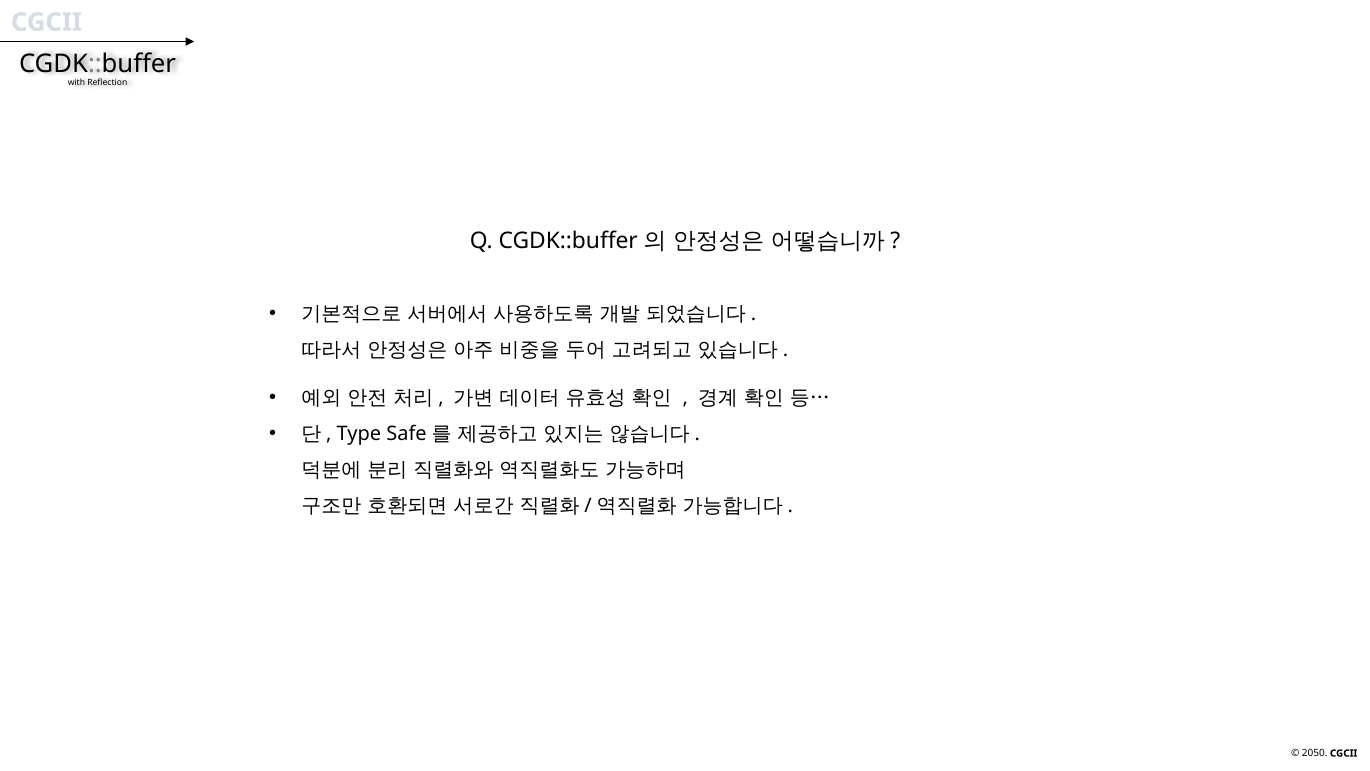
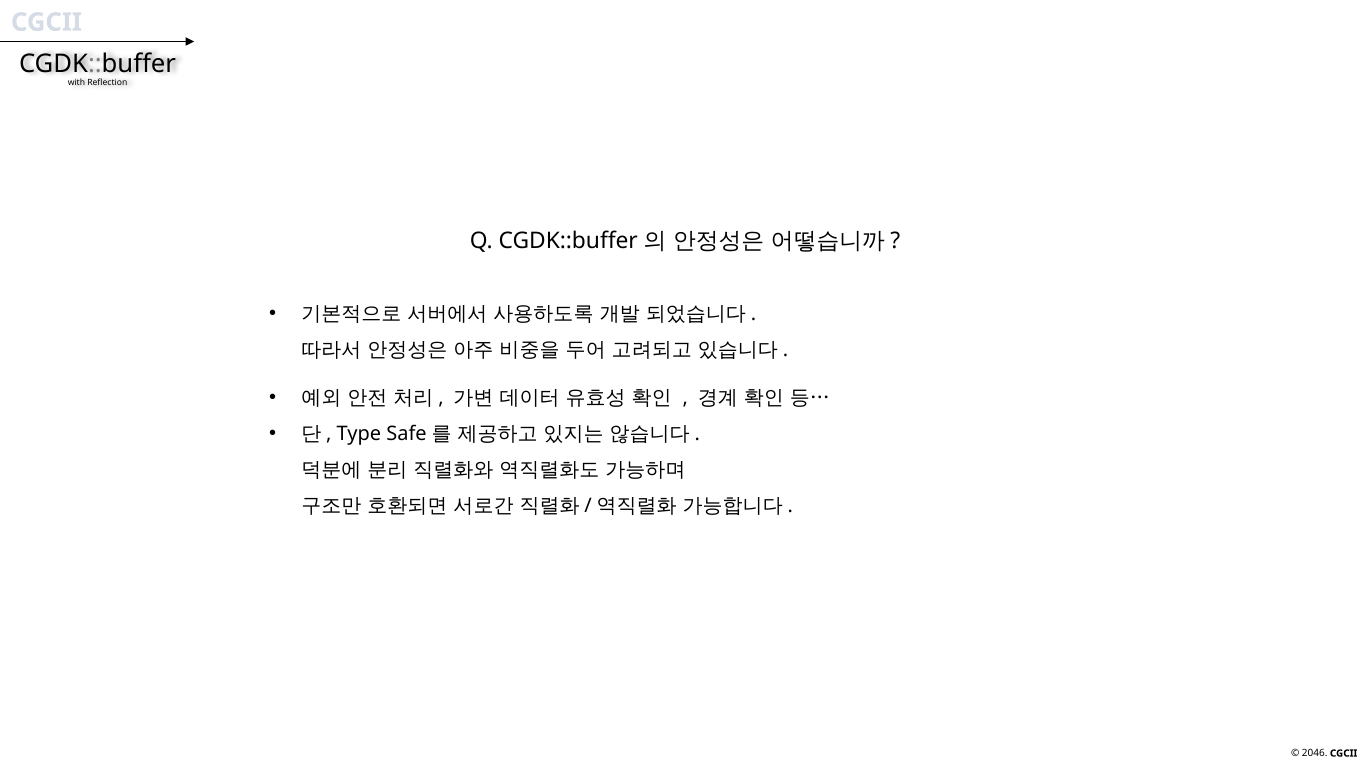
2050: 2050 -> 2046 (1315, 753)
